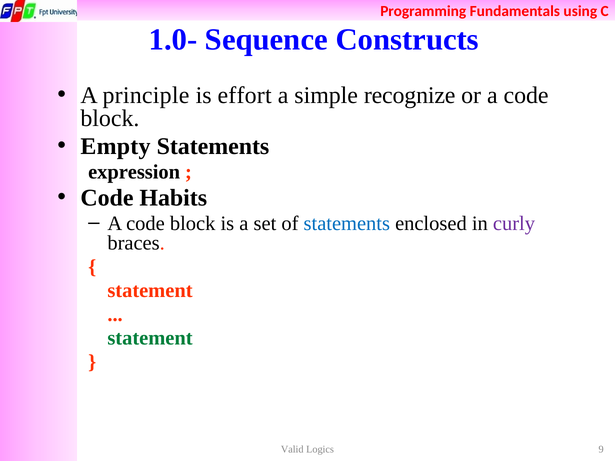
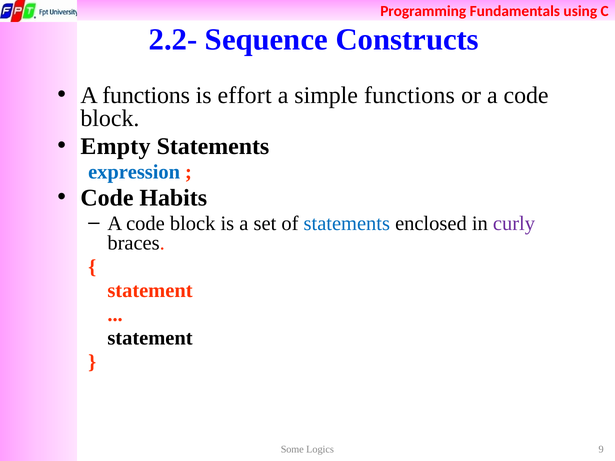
1.0-: 1.0- -> 2.2- (173, 40)
A principle: principle -> functions (146, 96)
simple recognize: recognize -> functions (409, 96)
expression colour: black -> blue (134, 172)
statement colour: green -> black (150, 338)
Valid: Valid -> Some (292, 450)
